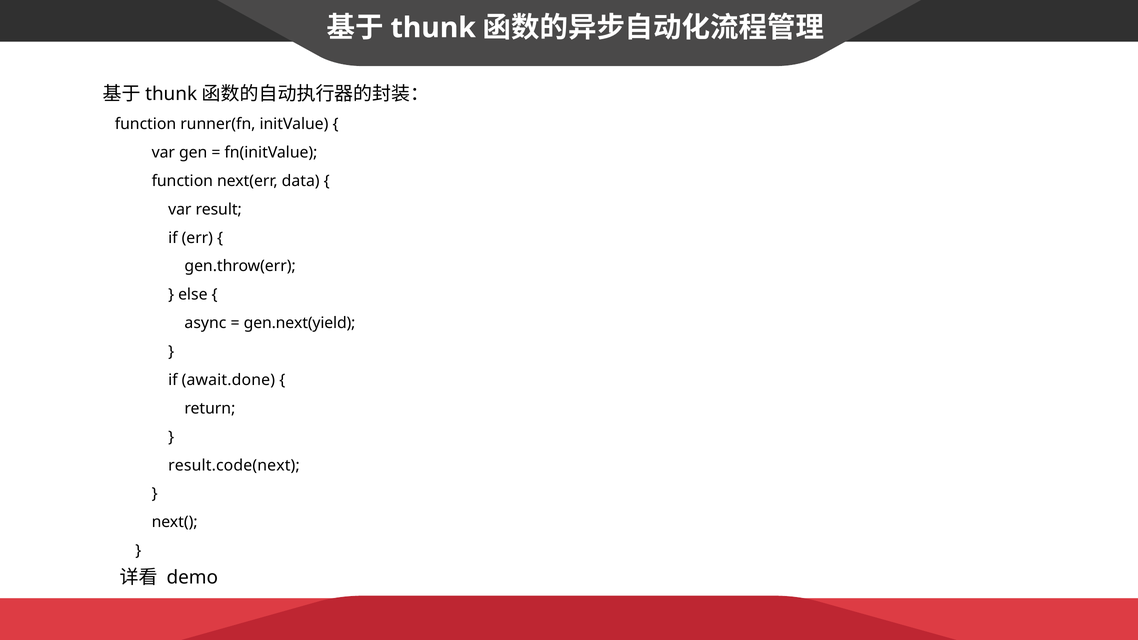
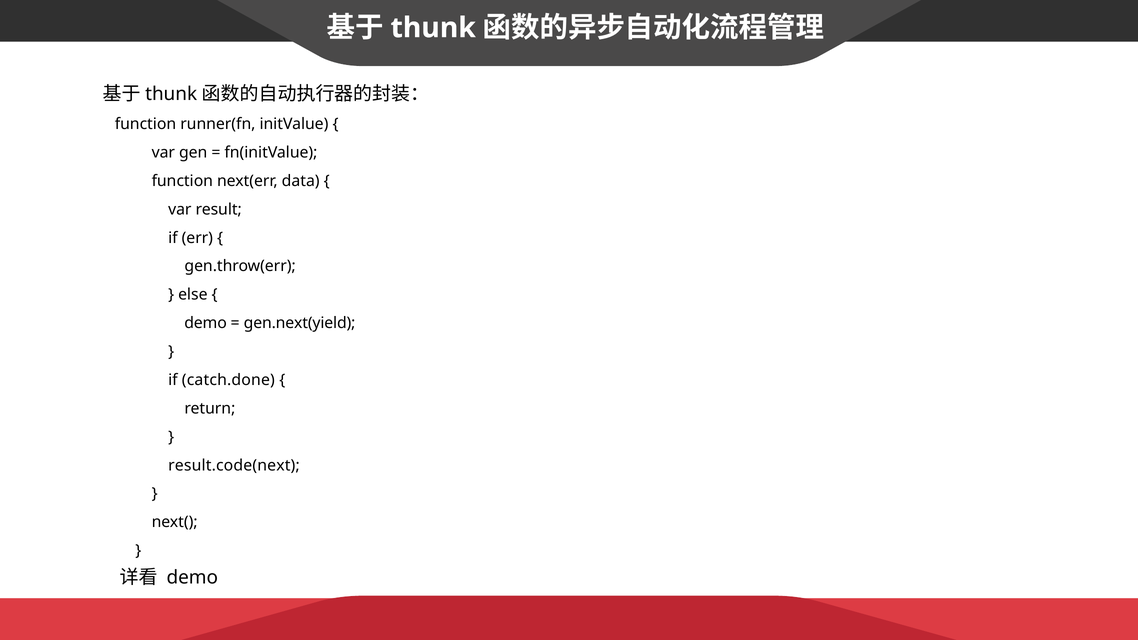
async: async -> demo (206, 323)
await.done: await.done -> catch.done (228, 380)
